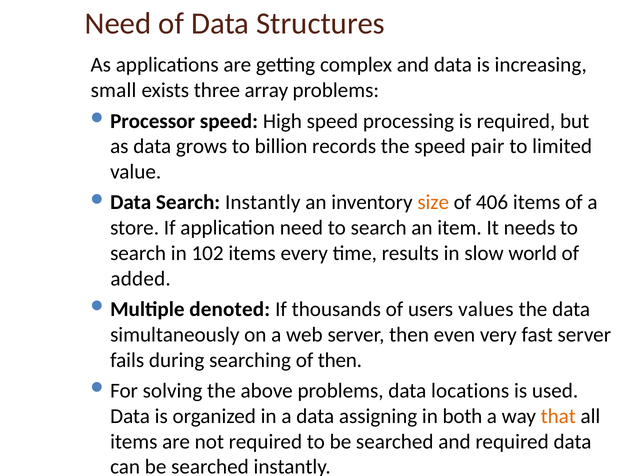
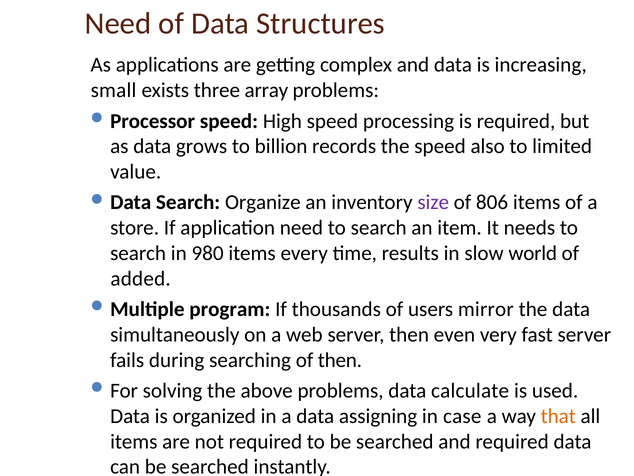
pair: pair -> also (488, 146)
Search Instantly: Instantly -> Organize (263, 202)
size colour: orange -> purple (433, 202)
406: 406 -> 806 (492, 202)
102: 102 -> 980 (208, 253)
denoted: denoted -> program (230, 309)
values: values -> mirror (486, 309)
locations: locations -> calculate (470, 390)
both: both -> case (462, 416)
